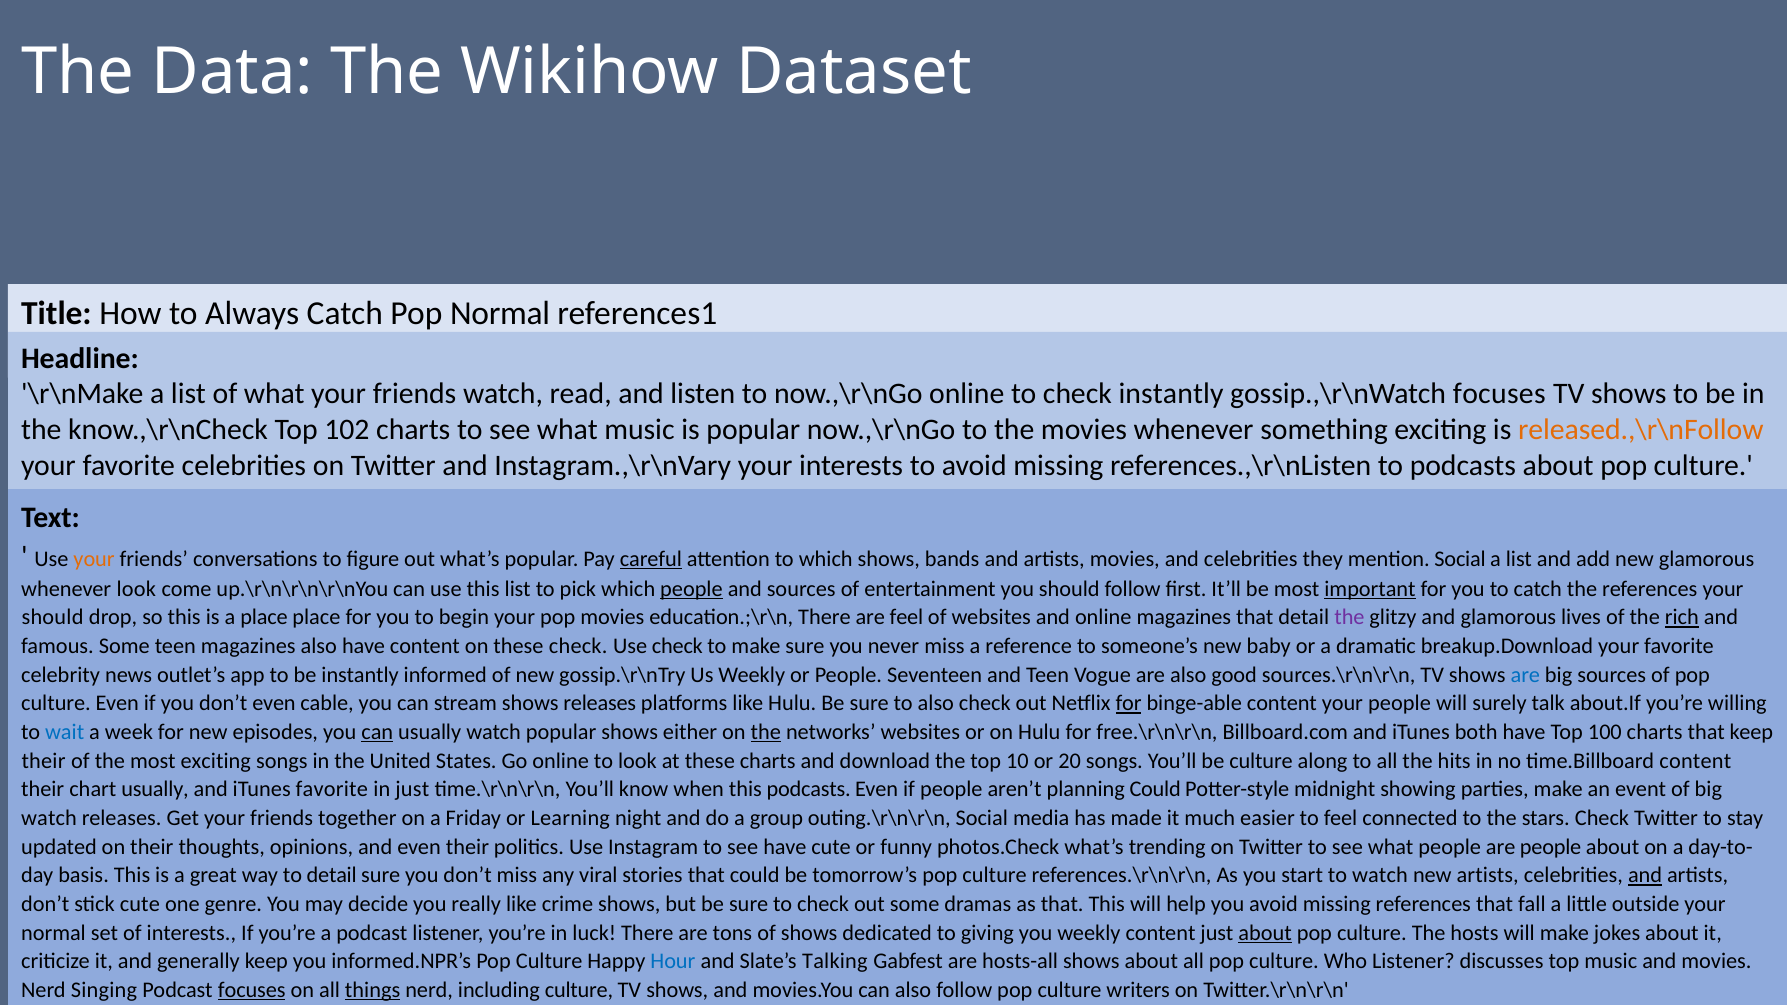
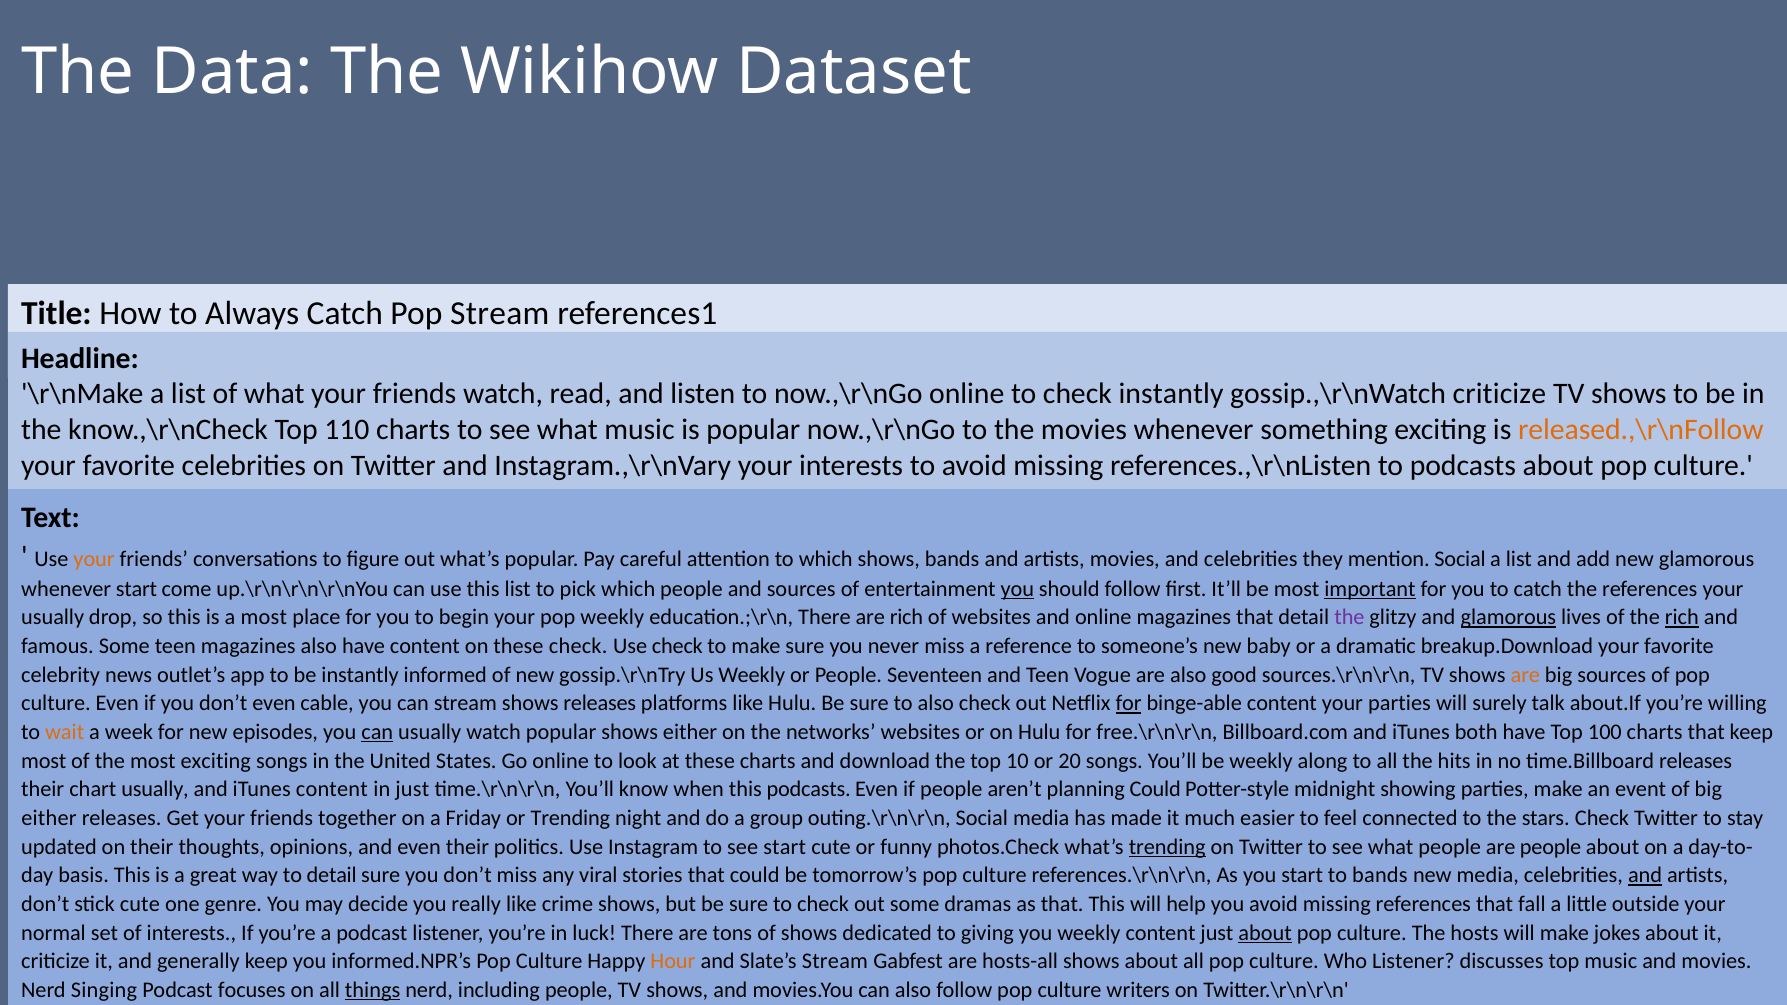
Pop Normal: Normal -> Stream (500, 313)
gossip.,\r\nWatch focuses: focuses -> criticize (1499, 394)
102: 102 -> 110 (347, 430)
careful underline: present -> none (651, 559)
whenever look: look -> start (137, 589)
people underline: present -> none (691, 589)
you underline: none -> present (1017, 589)
should: should -> usually (53, 618)
a place: place -> most (264, 618)
pop movies: movies -> weekly (612, 618)
are feel: feel -> rich (906, 618)
glamorous underline: none -> present (1508, 618)
are colour: blue -> orange (1525, 675)
your people: people -> parties (1399, 704)
wait colour: blue -> orange (65, 732)
the underline: present -> none (766, 732)
their: their -> most (44, 761)
be culture: culture -> weekly (1261, 761)
time.Billboard content: content -> releases (1696, 761)
iTunes favorite: favorite -> content (332, 790)
watch: watch -> either (49, 818)
or Learning: Learning -> Trending (570, 818)
see have: have -> start (785, 847)
trending underline: none -> present (1167, 847)
to watch: watch -> bands (1380, 876)
new artists: artists -> media (1488, 876)
Hour colour: blue -> orange (673, 961)
Slate’s Talking: Talking -> Stream (835, 961)
focuses underline: present -> none (252, 990)
including culture: culture -> people (579, 990)
